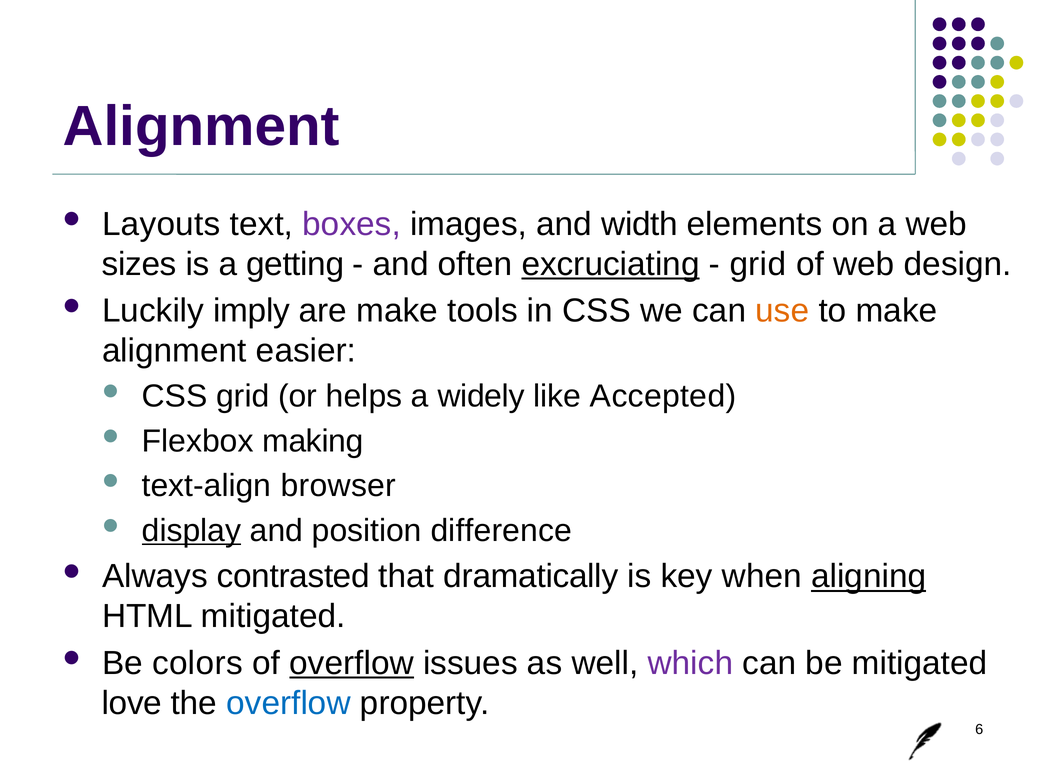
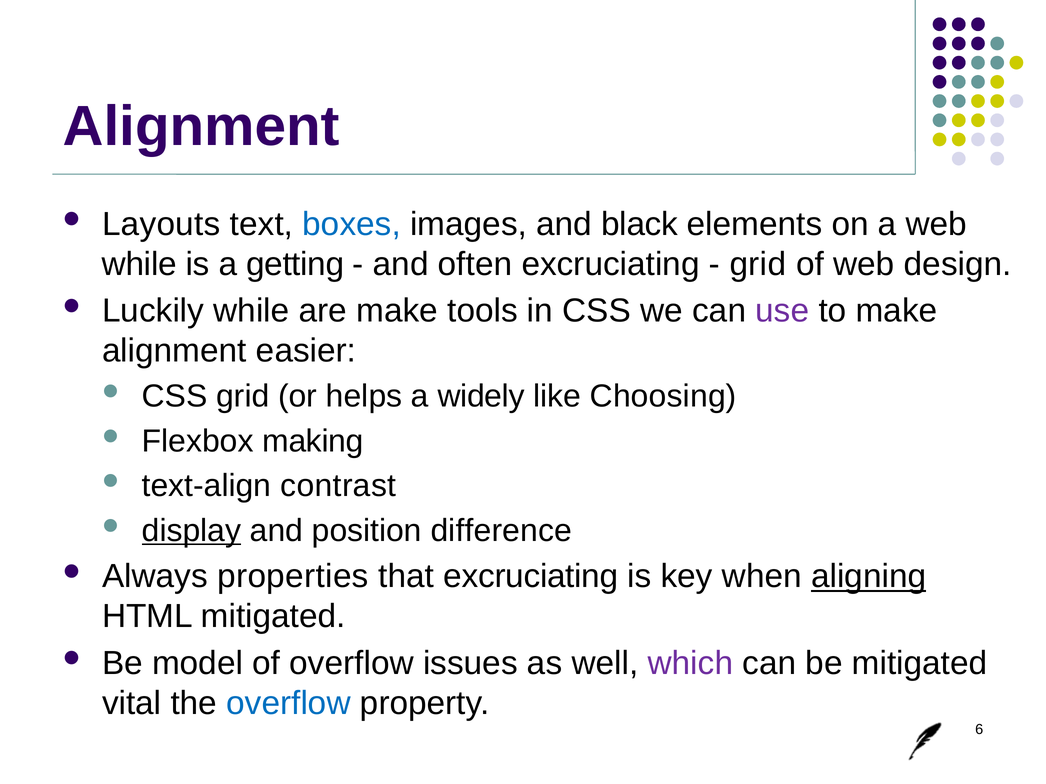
boxes colour: purple -> blue (352, 224)
width: width -> black (640, 224)
sizes: sizes -> while (139, 264)
excruciating underline: present -> none (611, 264)
Luckily imply: imply -> while (251, 311)
use colour: orange -> purple (782, 311)
Accepted: Accepted -> Choosing (663, 397)
browser: browser -> contrast (338, 486)
contrasted: contrasted -> properties (293, 577)
that dramatically: dramatically -> excruciating (531, 577)
colors: colors -> model (198, 664)
overflow underline: present -> none (352, 664)
love: love -> vital (132, 704)
